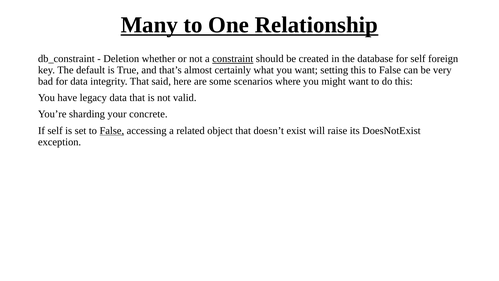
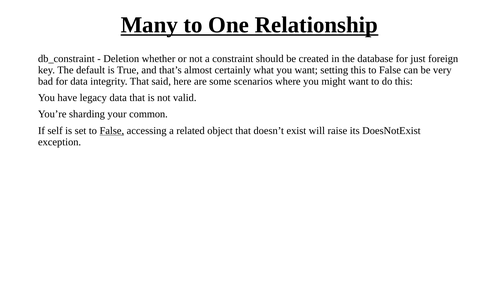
constraint underline: present -> none (233, 59)
for self: self -> just (418, 59)
concrete: concrete -> common (148, 114)
